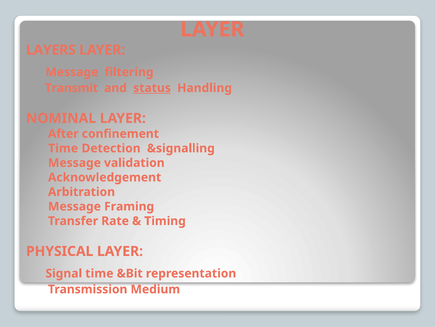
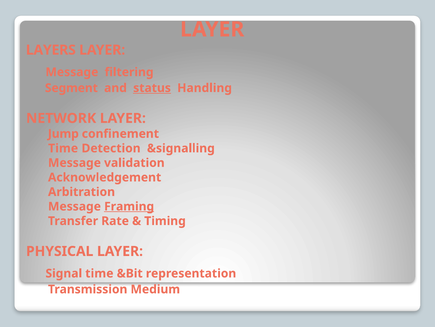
Transmit: Transmit -> Segment (71, 88)
NOMINAL: NOMINAL -> NETWORK (61, 118)
After: After -> Jump (63, 133)
Framing underline: none -> present (129, 206)
